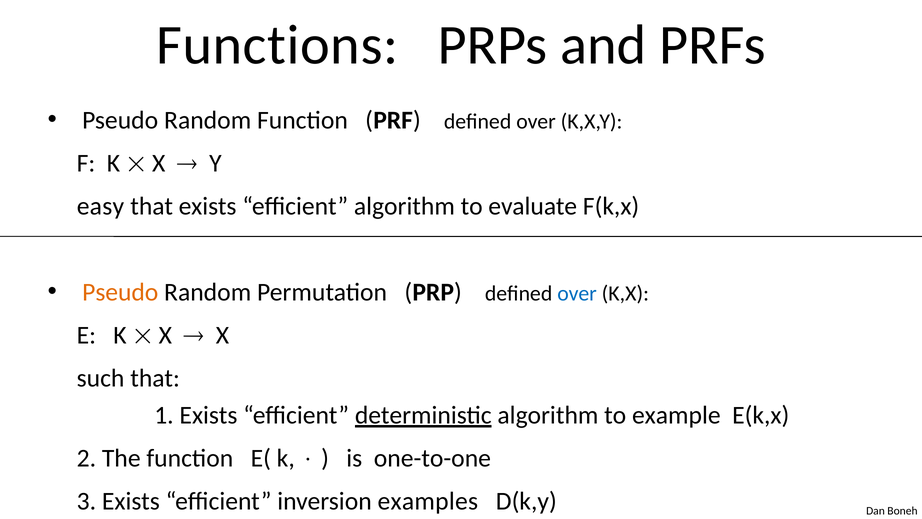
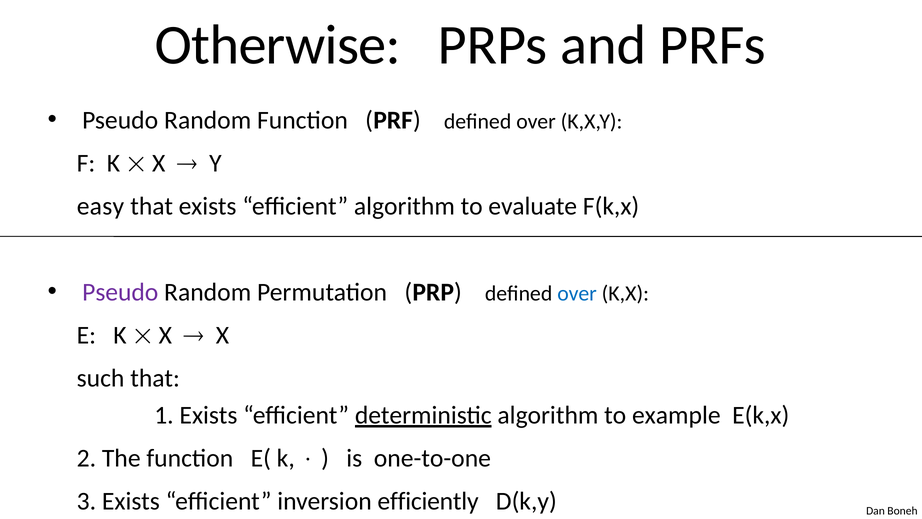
Functions: Functions -> Otherwise (278, 45)
Pseudo colour: orange -> purple (120, 292)
examples: examples -> efficiently (428, 501)
